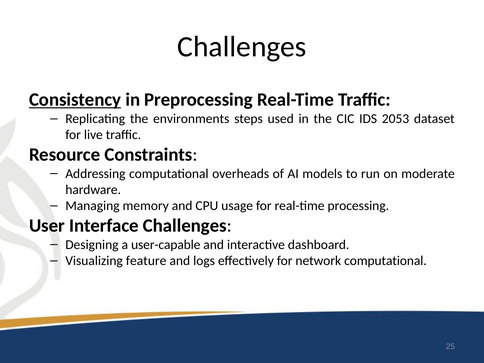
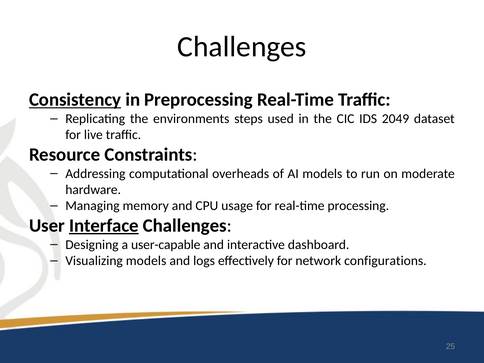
2053: 2053 -> 2049 (396, 119)
Interface underline: none -> present (104, 226)
Visualizing feature: feature -> models (146, 261)
network computational: computational -> configurations (385, 261)
